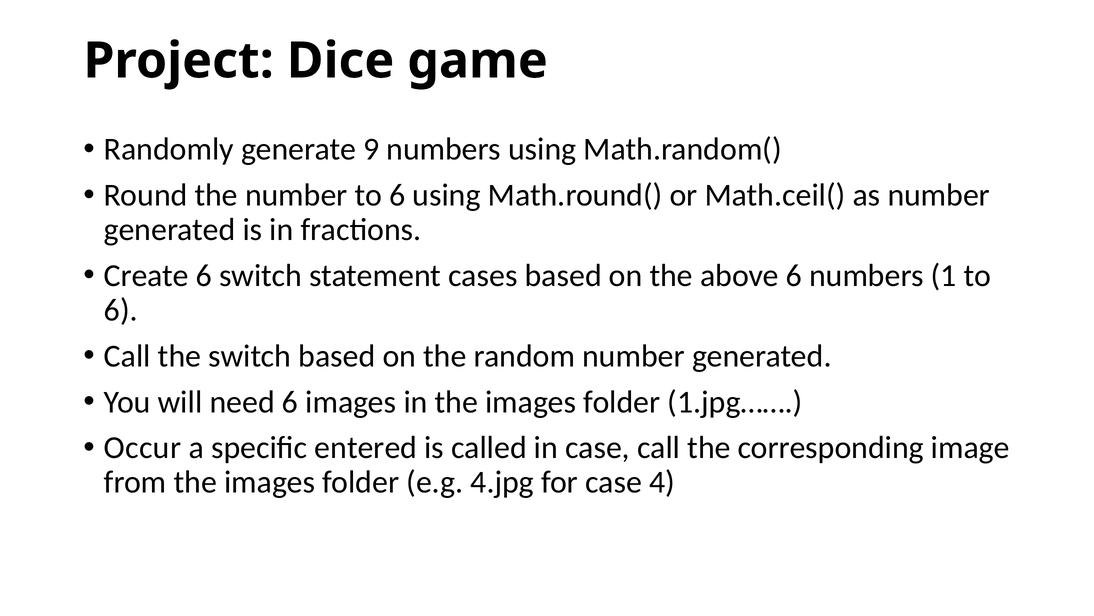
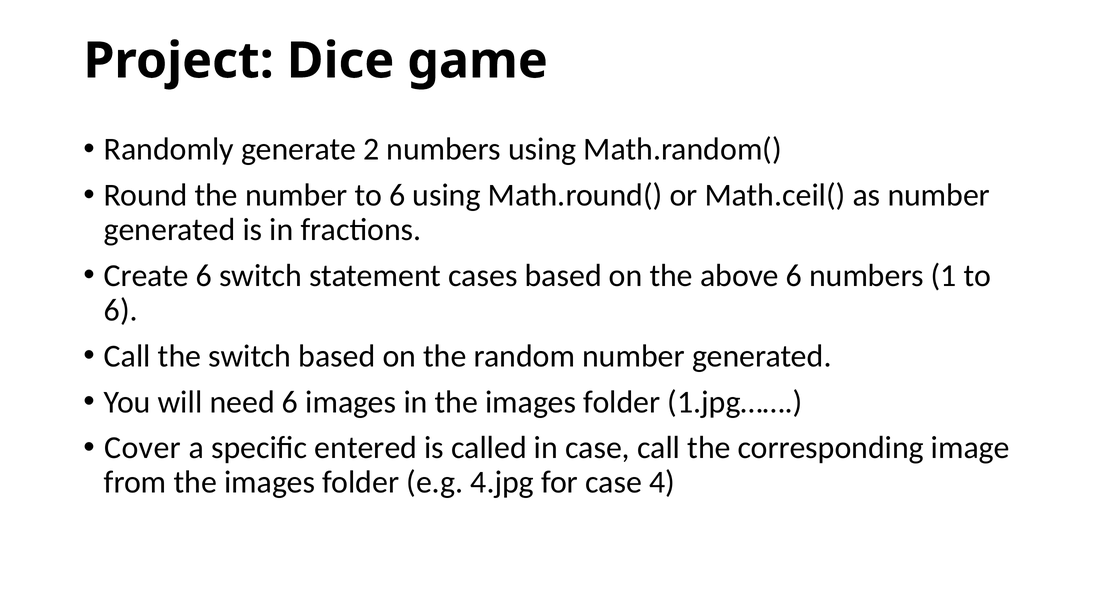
9: 9 -> 2 (371, 149)
Occur: Occur -> Cover (143, 447)
